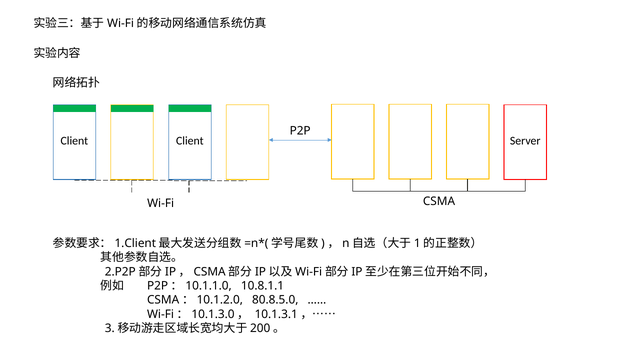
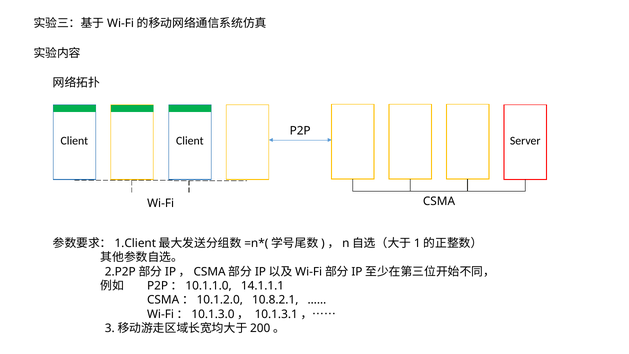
10.8.1.1: 10.8.1.1 -> 14.1.1.1 (263, 286)
80.8.5.0: 80.8.5.0 -> 10.8.2.1 (275, 300)
